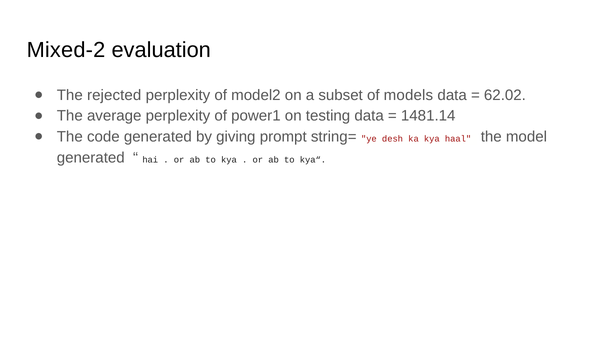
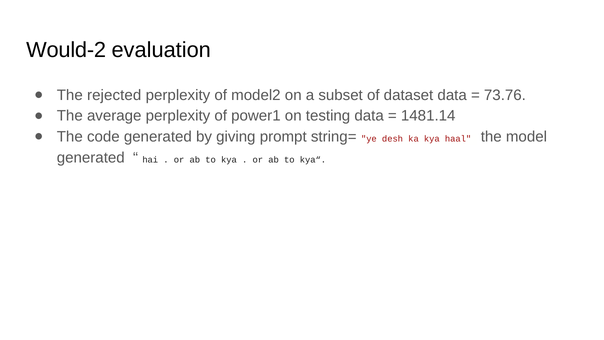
Mixed-2: Mixed-2 -> Would-2 (66, 50)
models: models -> dataset (409, 95)
62.02: 62.02 -> 73.76 (505, 95)
